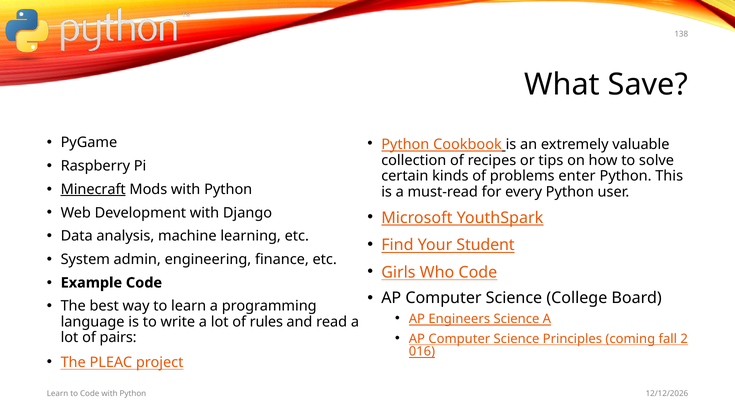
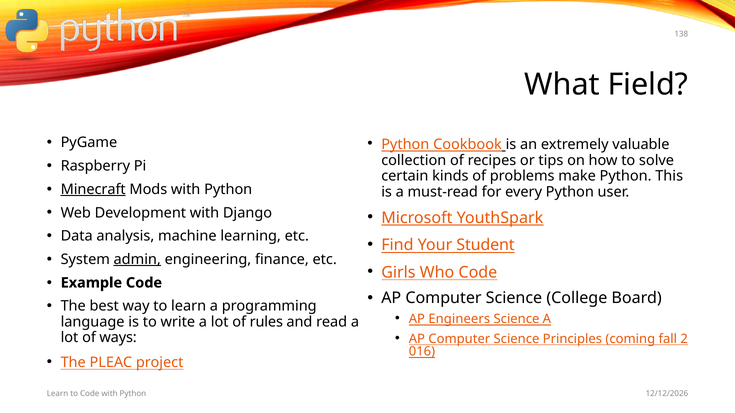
Save: Save -> Field (648, 85)
enter: enter -> make (577, 176)
admin underline: none -> present (137, 260)
pairs: pairs -> ways (118, 338)
